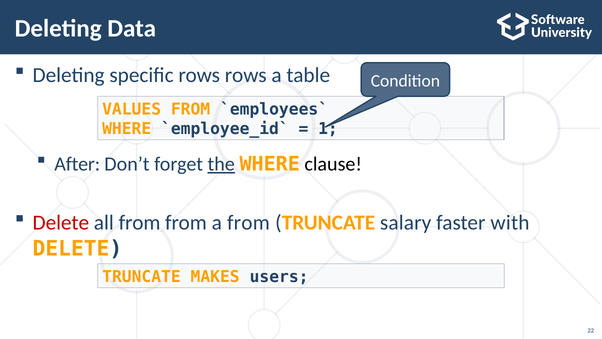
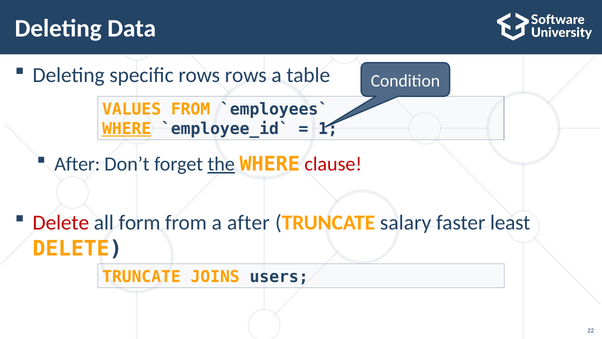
WHERE underline: none -> present (127, 129)
clause colour: black -> red (333, 164)
all from: from -> form (140, 223)
a from: from -> after (248, 223)
with: with -> least (510, 223)
MAKES: MAKES -> JOINS (215, 277)
